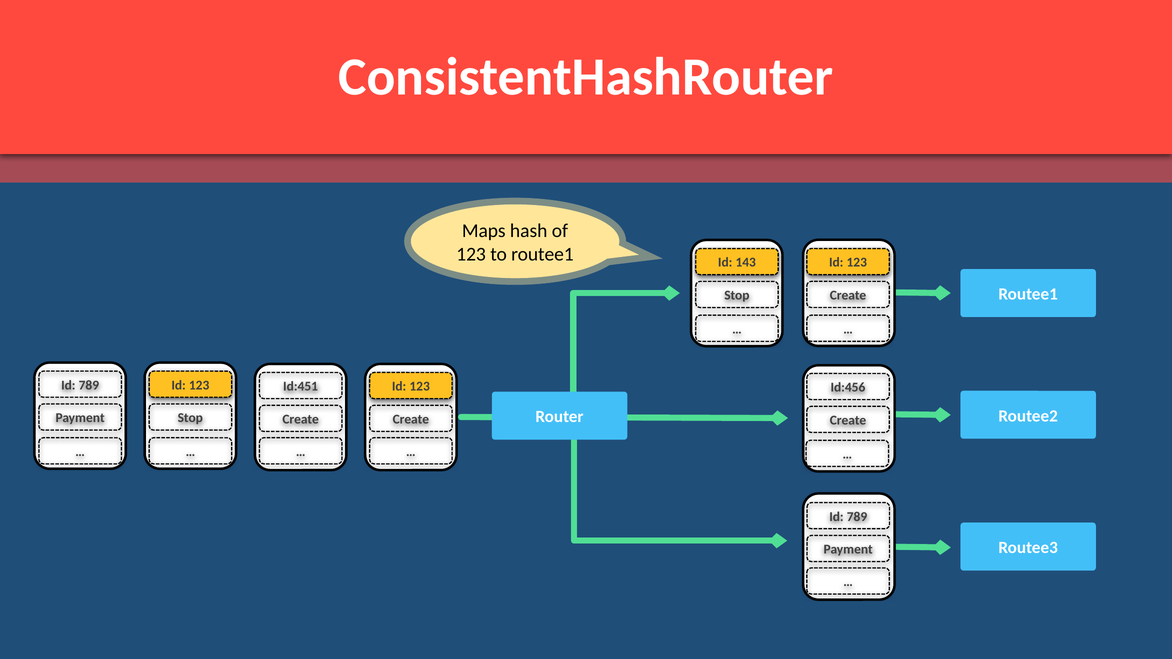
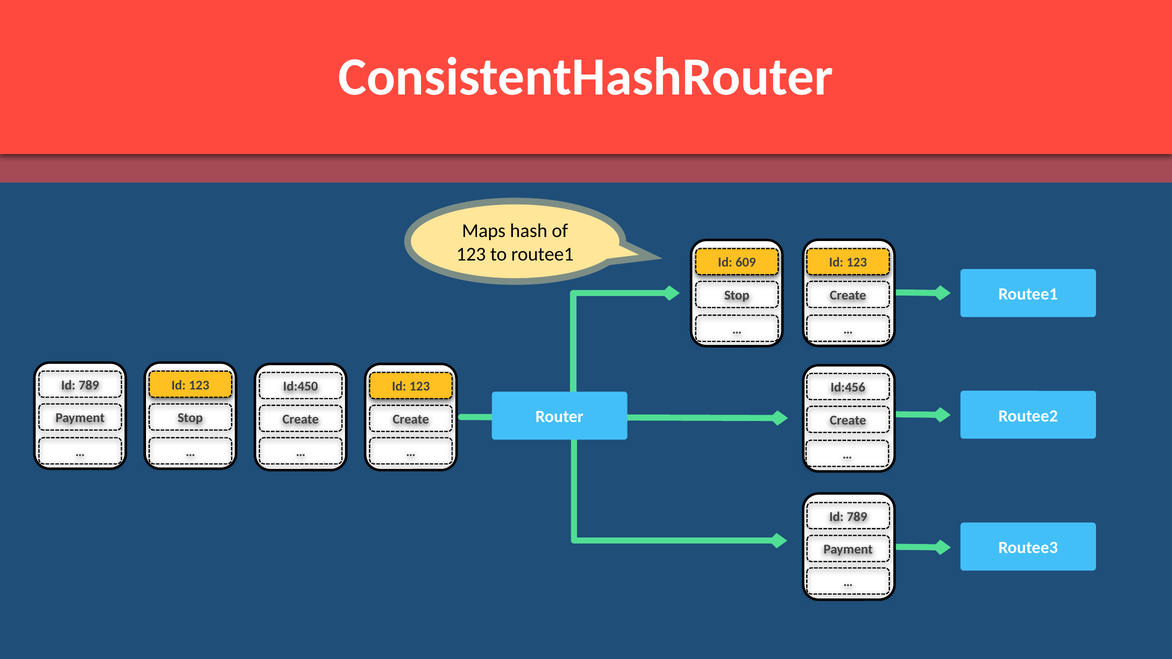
143: 143 -> 609 (746, 263)
Id:451: Id:451 -> Id:450 (301, 387)
